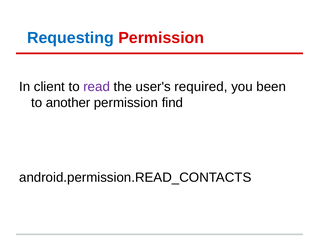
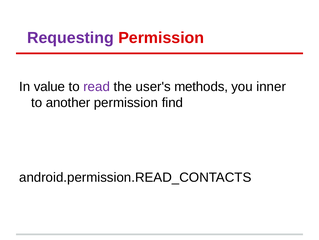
Requesting colour: blue -> purple (70, 38)
client: client -> value (49, 87)
required: required -> methods (201, 87)
been: been -> inner (271, 87)
